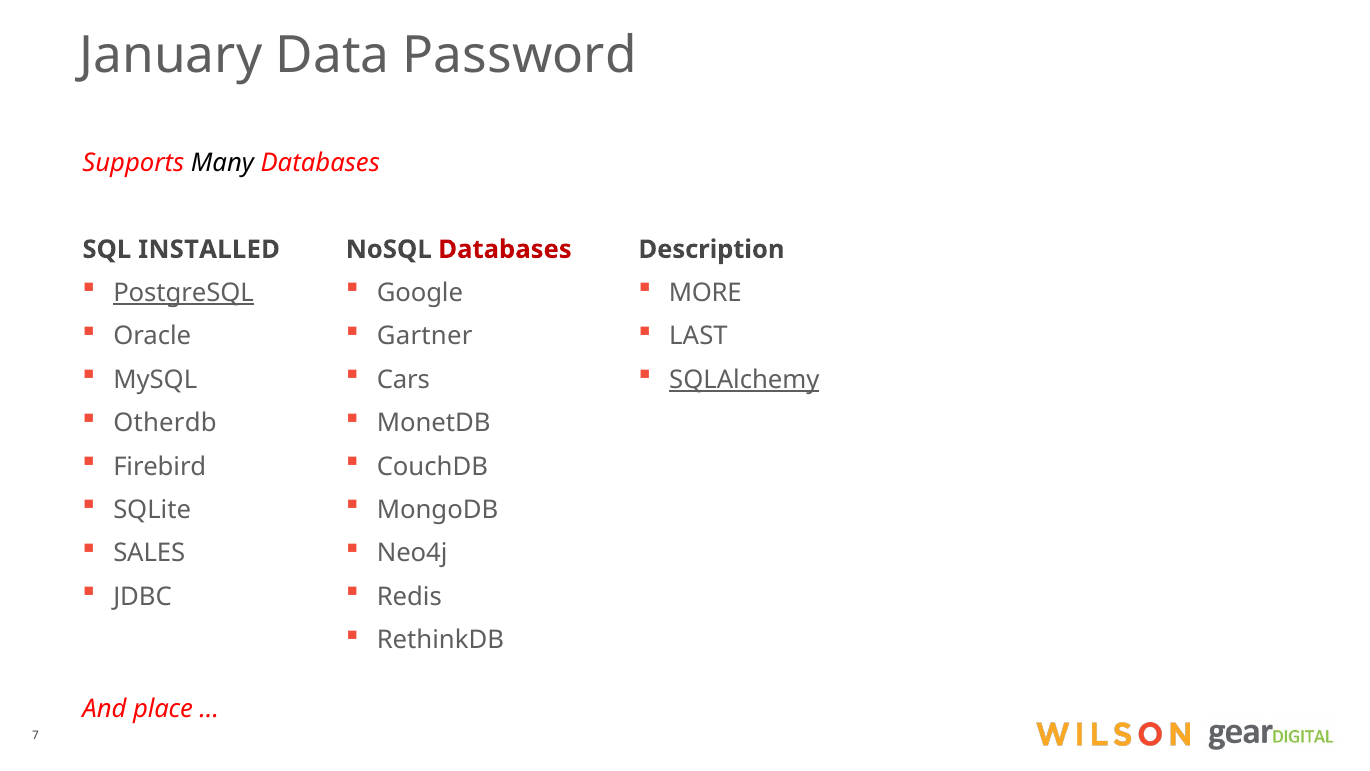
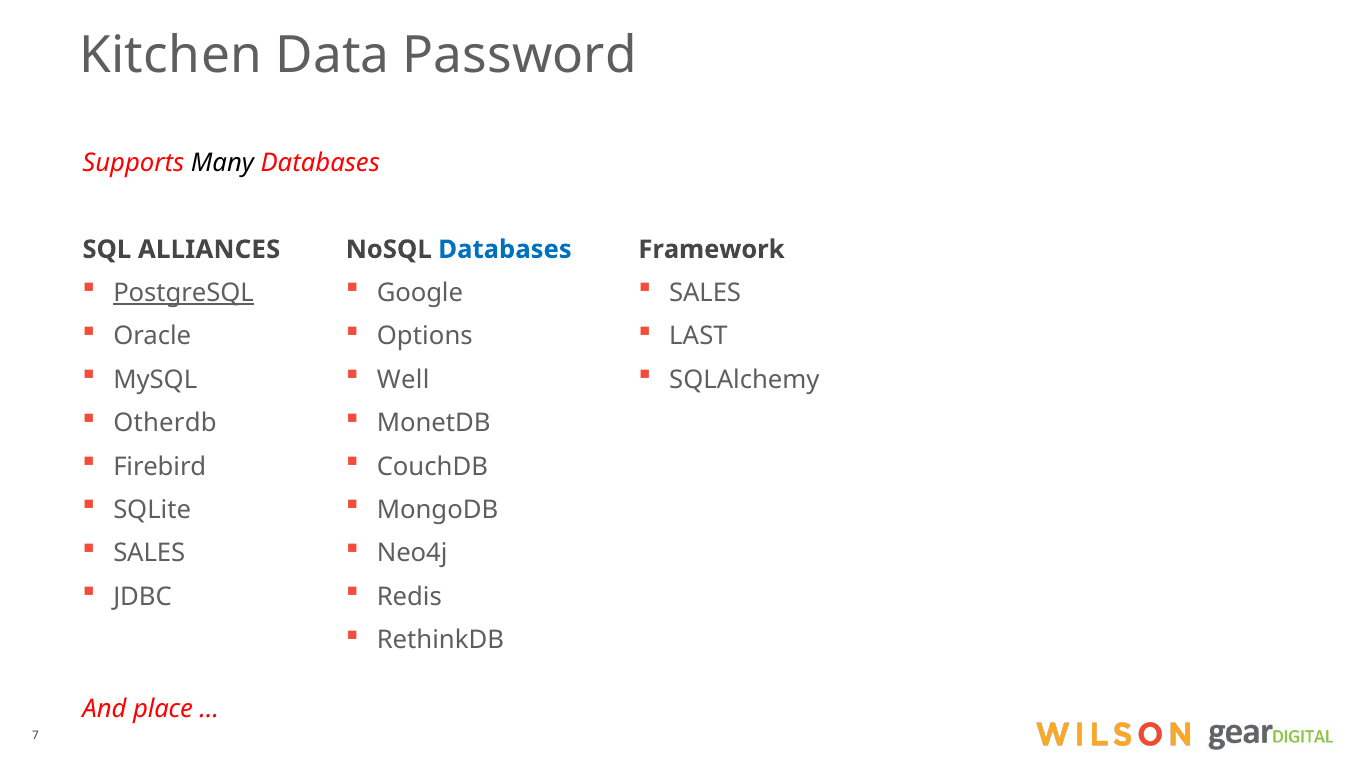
January: January -> Kitchen (171, 56)
INSTALLED: INSTALLED -> ALLIANCES (209, 249)
Databases colour: red -> blue (505, 249)
Description: Description -> Framework (711, 249)
MORE: MORE -> SALES (705, 293)
Gartner: Gartner -> Options (425, 336)
Cars: Cars -> Well (403, 380)
SQLAlchemy underline: present -> none (744, 380)
